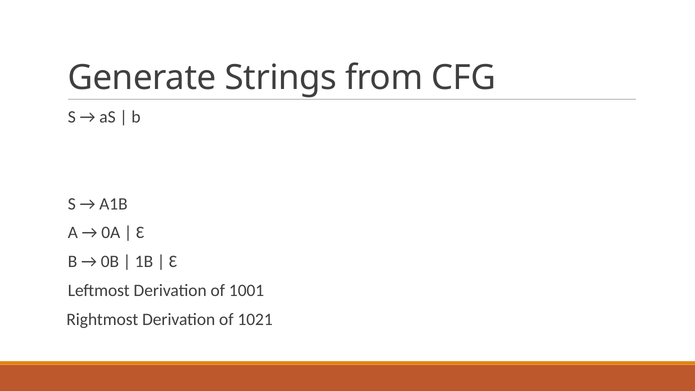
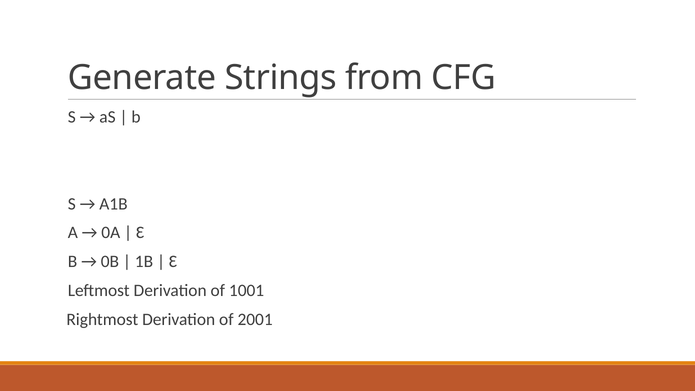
1021: 1021 -> 2001 (255, 319)
